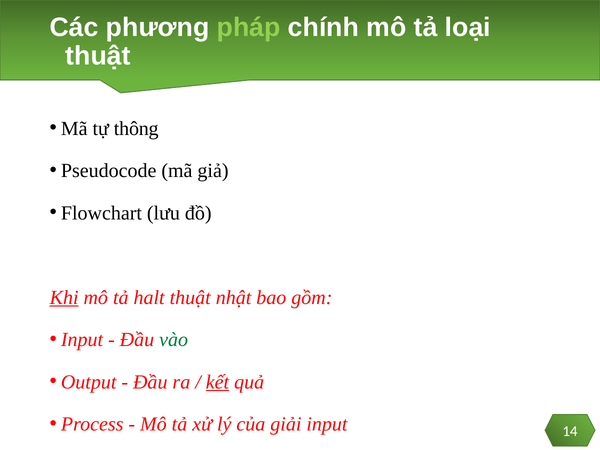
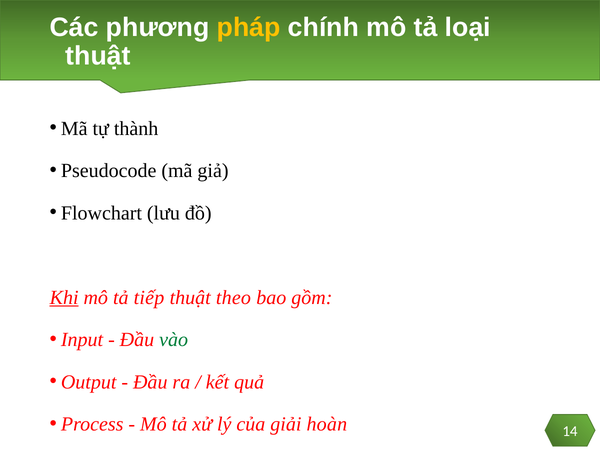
pháp colour: light green -> yellow (249, 27)
thông: thông -> thành (136, 128)
halt: halt -> tiếp (149, 297)
nhật: nhật -> theo (233, 297)
kết underline: present -> none (217, 382)
giải input: input -> hoàn (327, 424)
